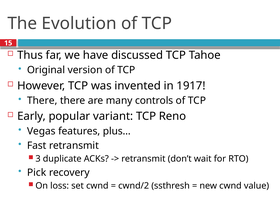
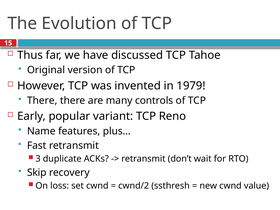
1917: 1917 -> 1979 (191, 86)
Vegas: Vegas -> Name (41, 131)
Pick: Pick -> Skip (37, 172)
